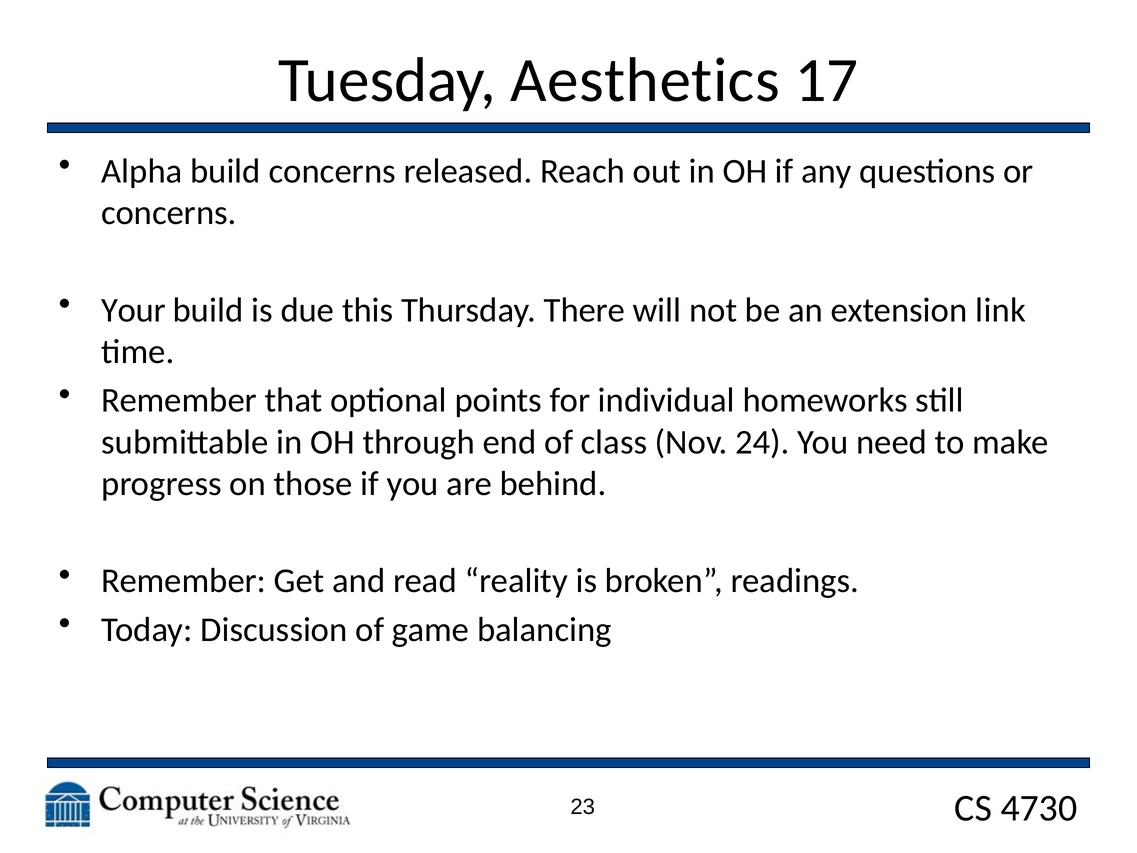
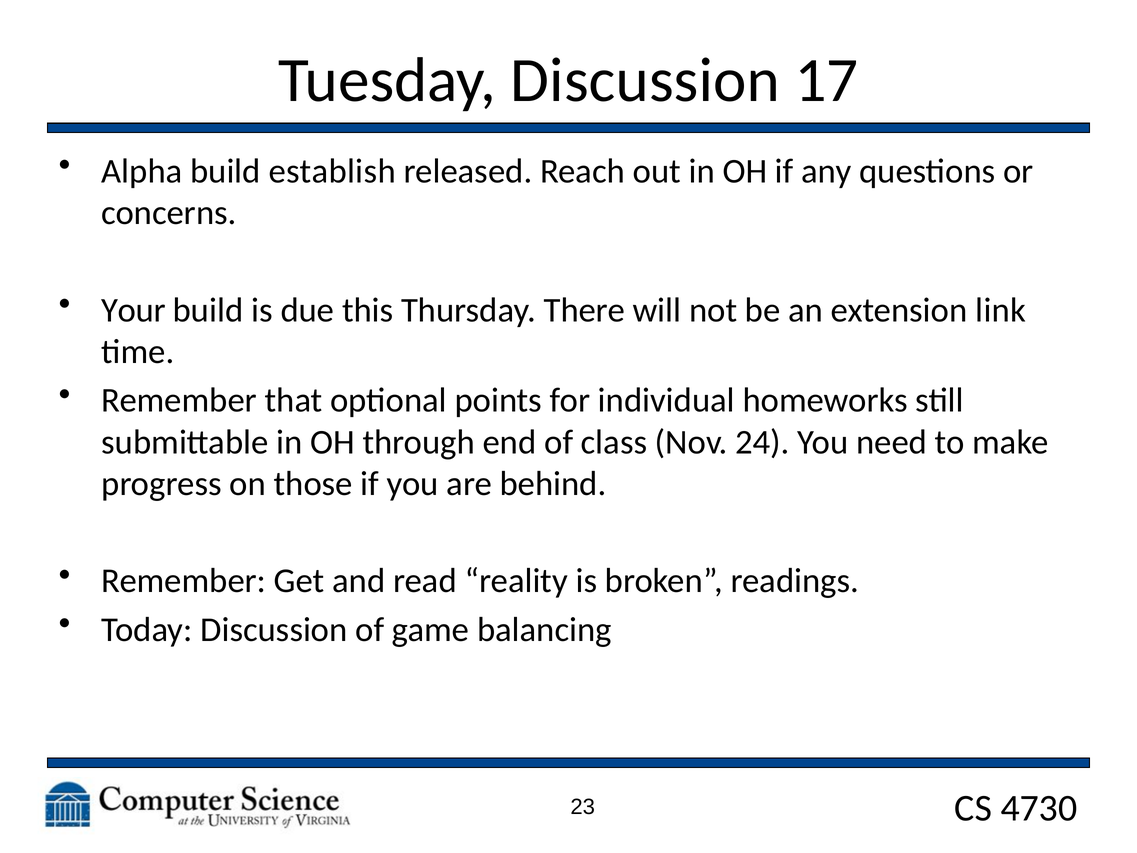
Tuesday Aesthetics: Aesthetics -> Discussion (645, 80)
build concerns: concerns -> establish (332, 171)
